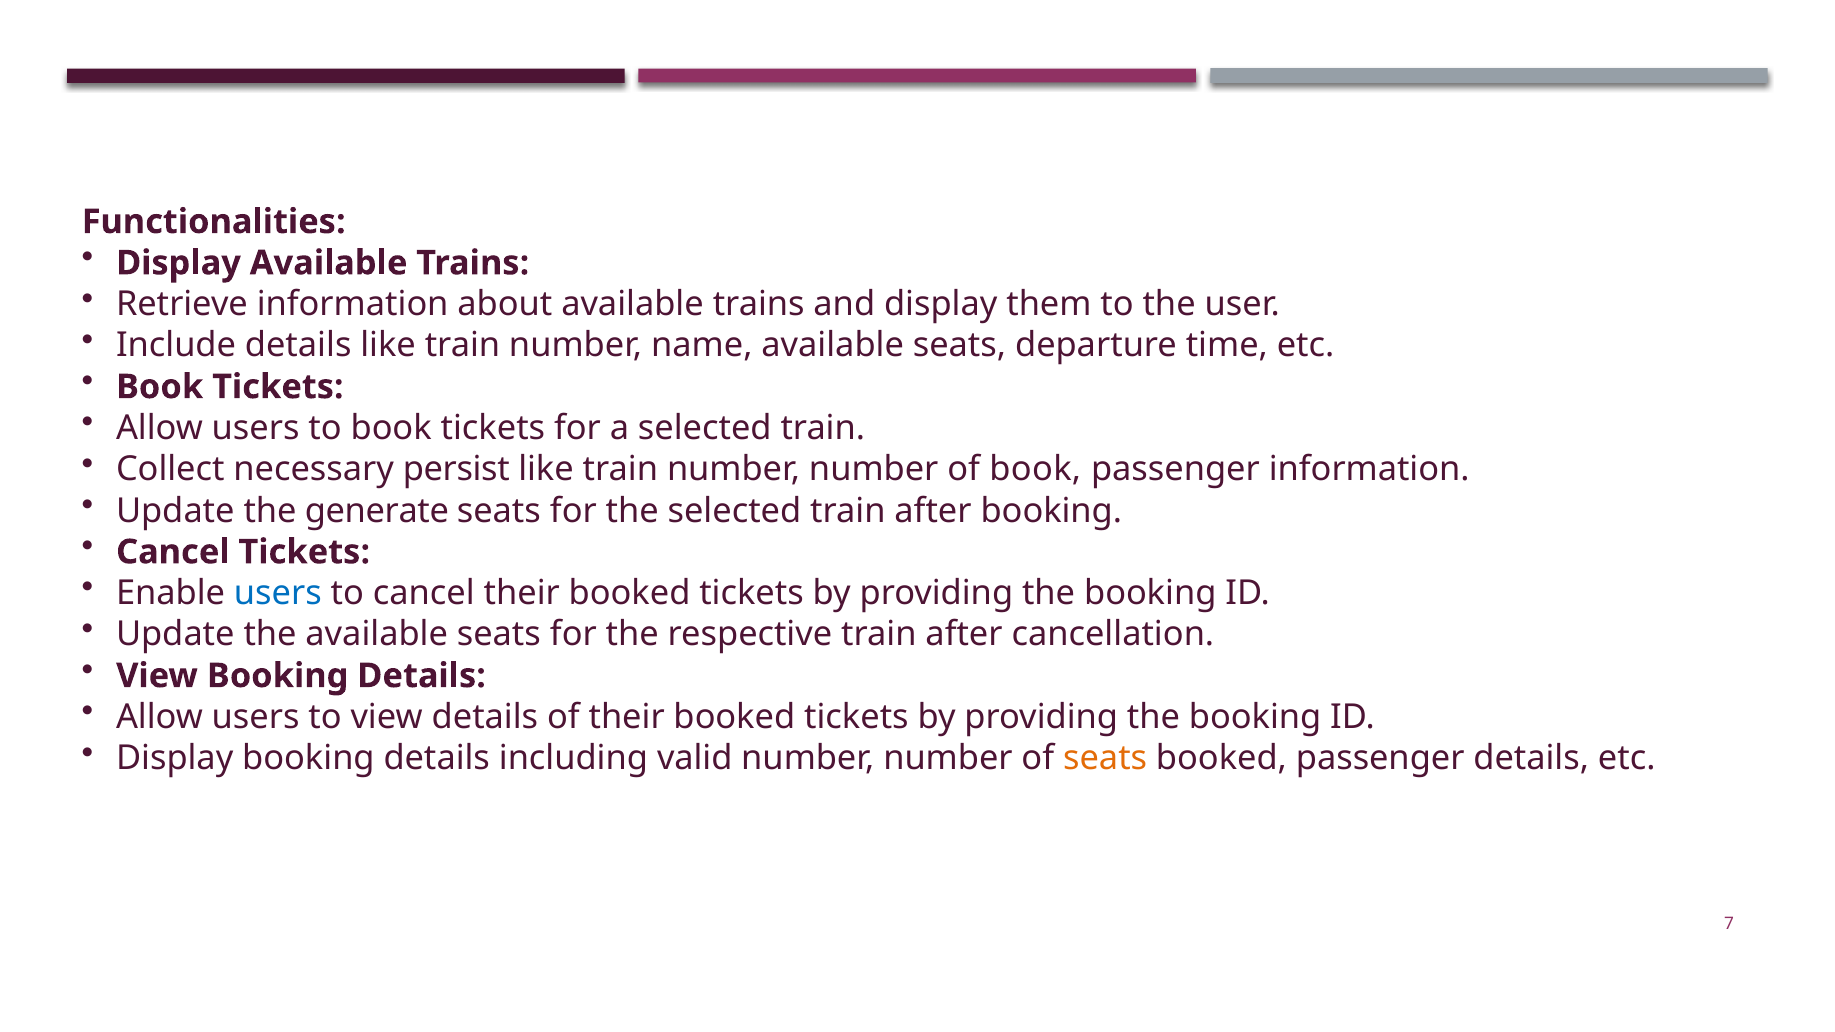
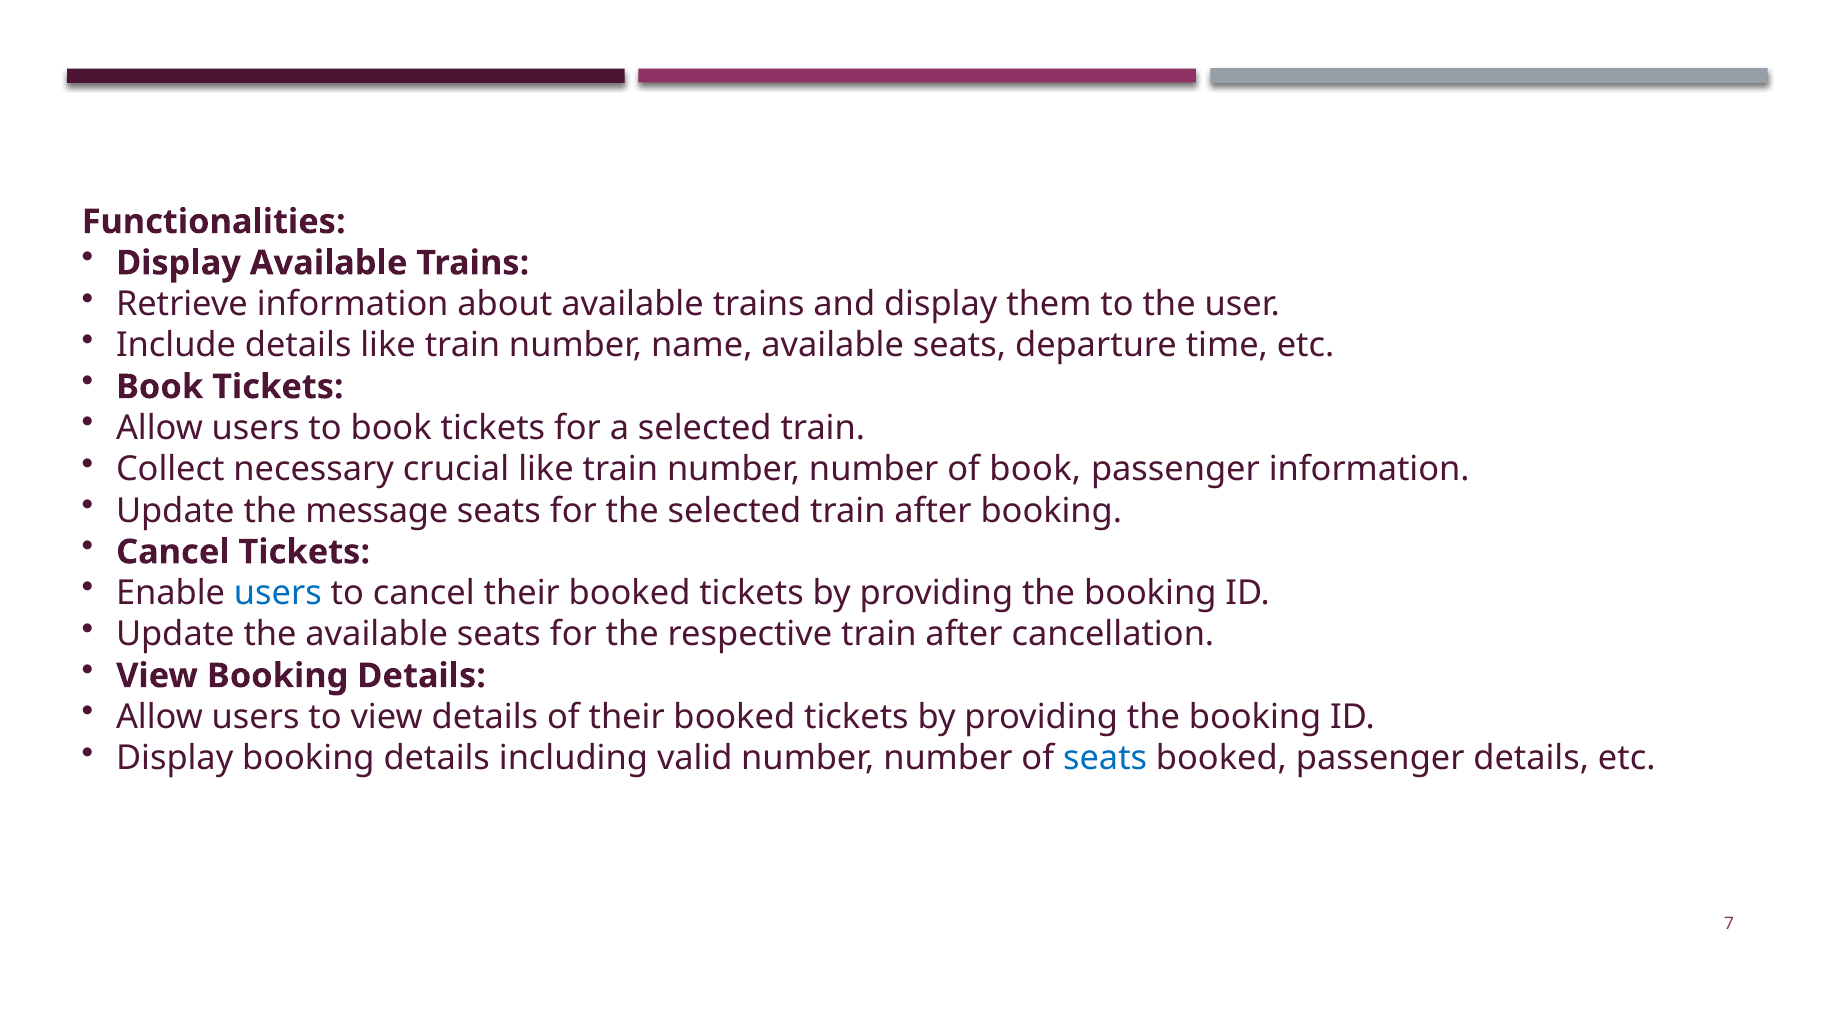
persist: persist -> crucial (456, 470)
generate: generate -> message (377, 511)
seats colour: orange -> blue (1105, 759)
